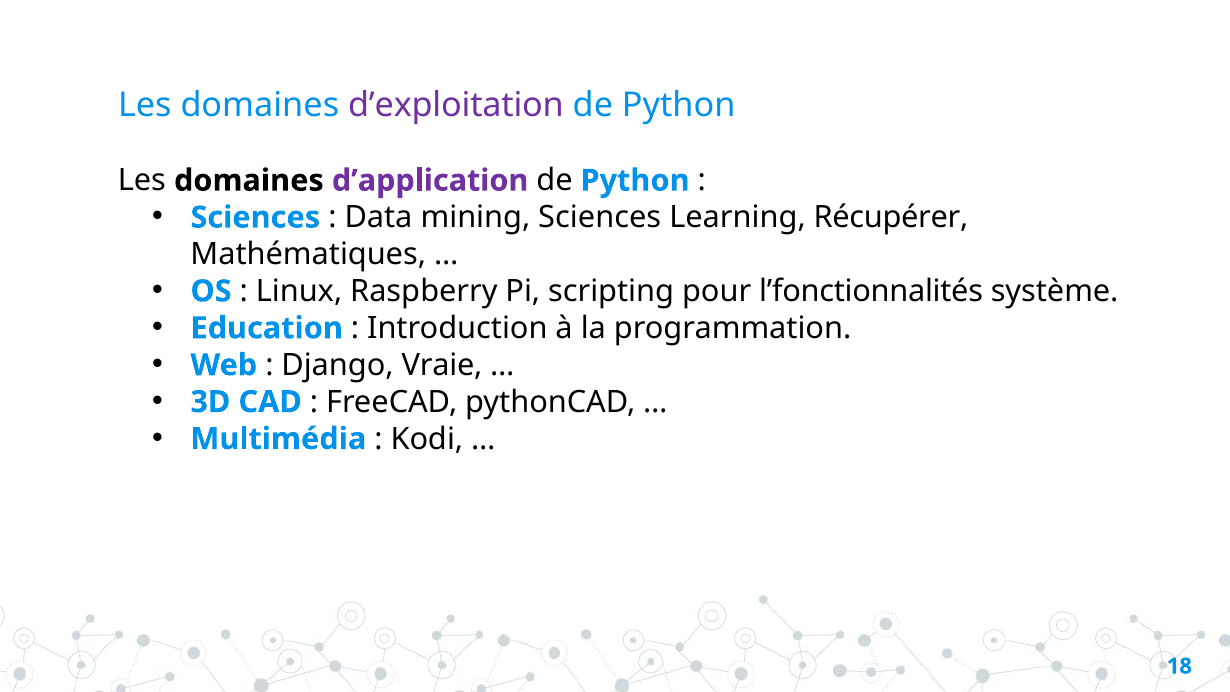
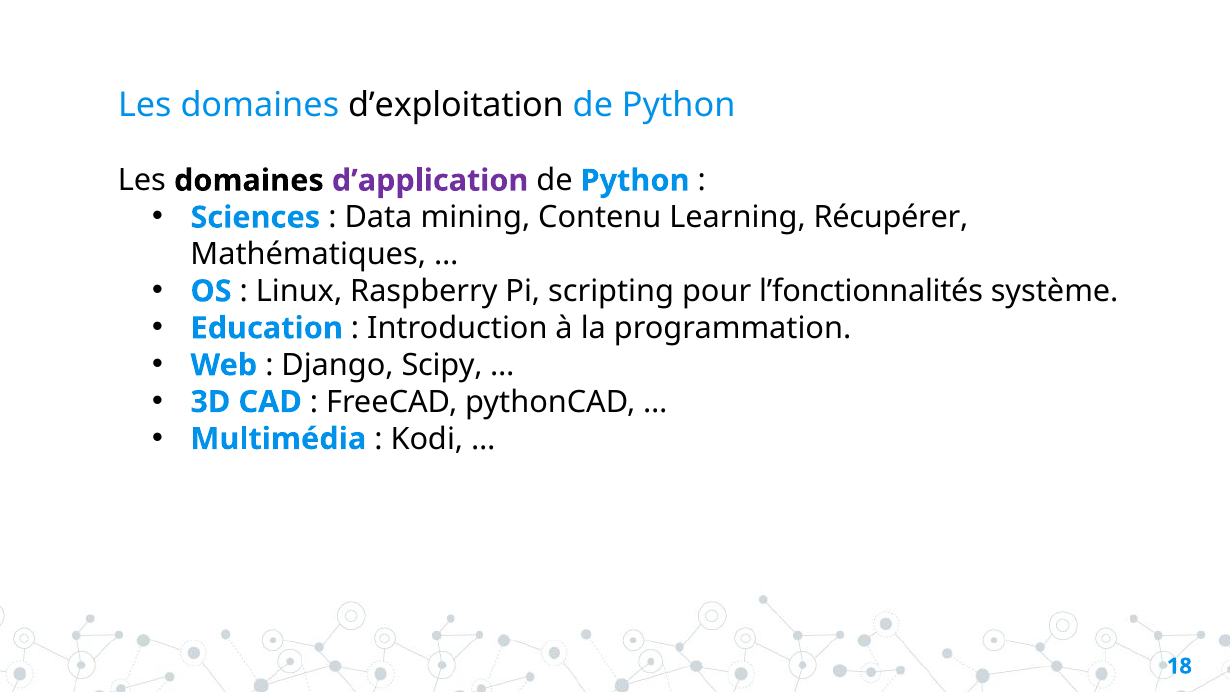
d’exploitation colour: purple -> black (456, 106)
mining Sciences: Sciences -> Contenu (600, 217)
Vraie: Vraie -> Scipy (442, 365)
